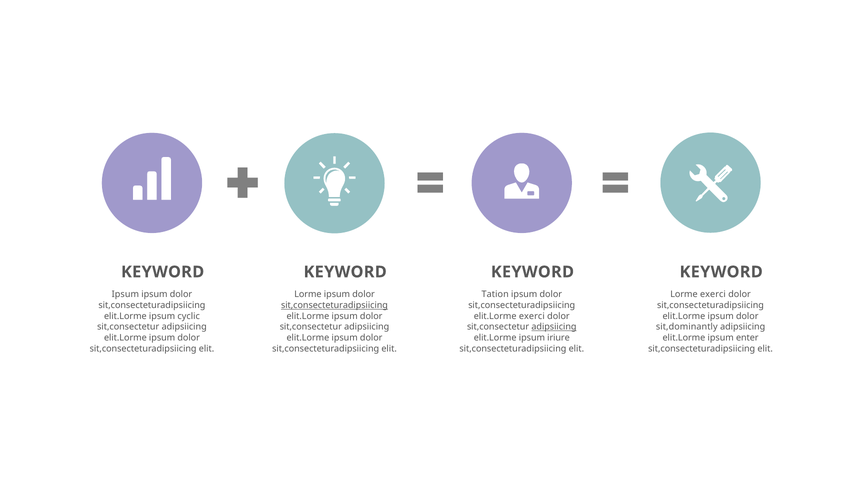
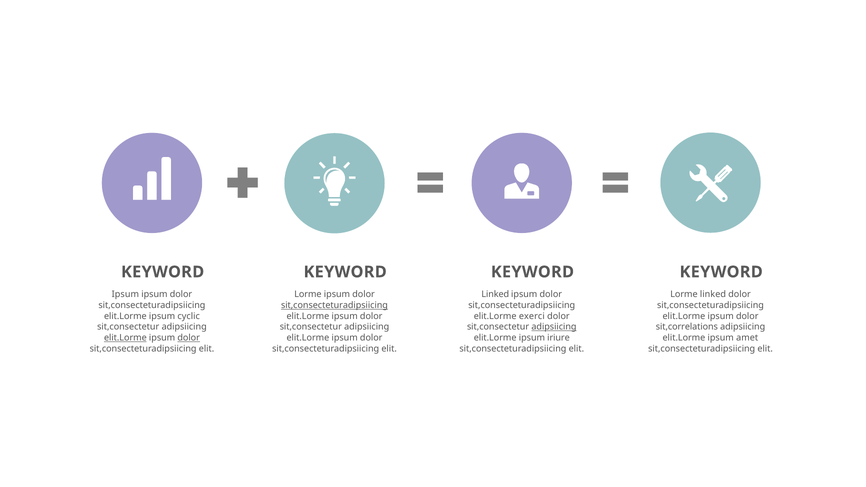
Tation: Tation -> Linked (495, 295)
Lorme exerci: exerci -> linked (713, 295)
sit,dominantly: sit,dominantly -> sit,correlations (687, 327)
elit.Lorme underline: none -> present (125, 338)
dolor underline: none -> present (189, 338)
enter: enter -> amet (747, 338)
